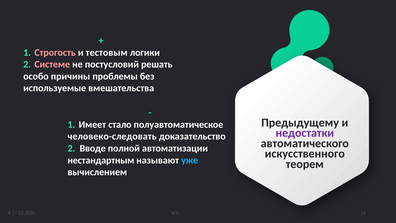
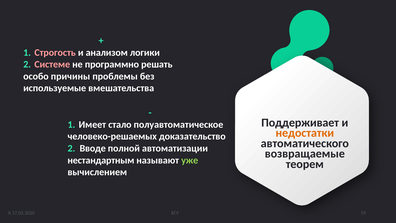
тестовым: тестовым -> анализом (107, 52)
постусловий: постусловий -> программно (112, 64)
Предыдущему: Предыдущему -> Поддерживает (300, 123)
недостатки colour: purple -> orange (305, 133)
человеко-следовать: человеко-следовать -> человеко-решаемых (112, 136)
искусственного: искусственного -> возвращаемые (305, 154)
уже colour: light blue -> light green (190, 160)
